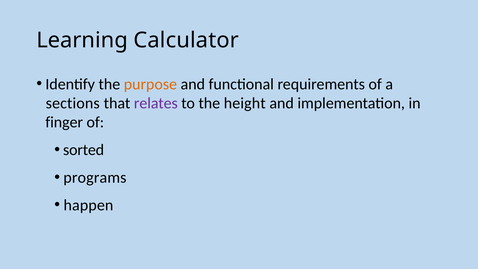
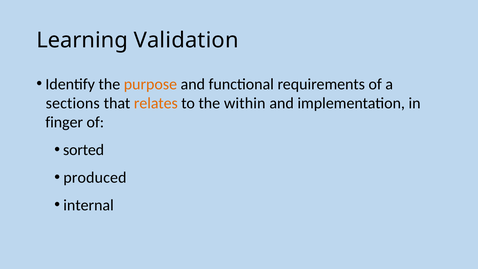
Calculator: Calculator -> Validation (186, 40)
relates colour: purple -> orange (156, 103)
height: height -> within (245, 103)
programs: programs -> produced (95, 178)
happen: happen -> internal (89, 205)
